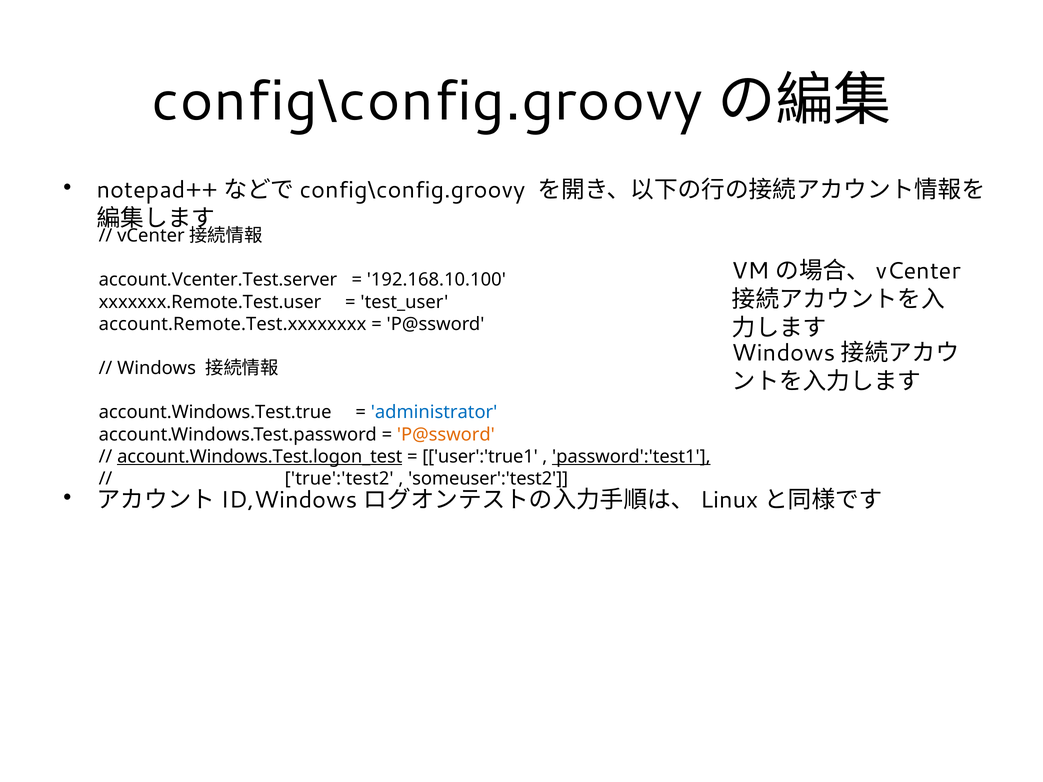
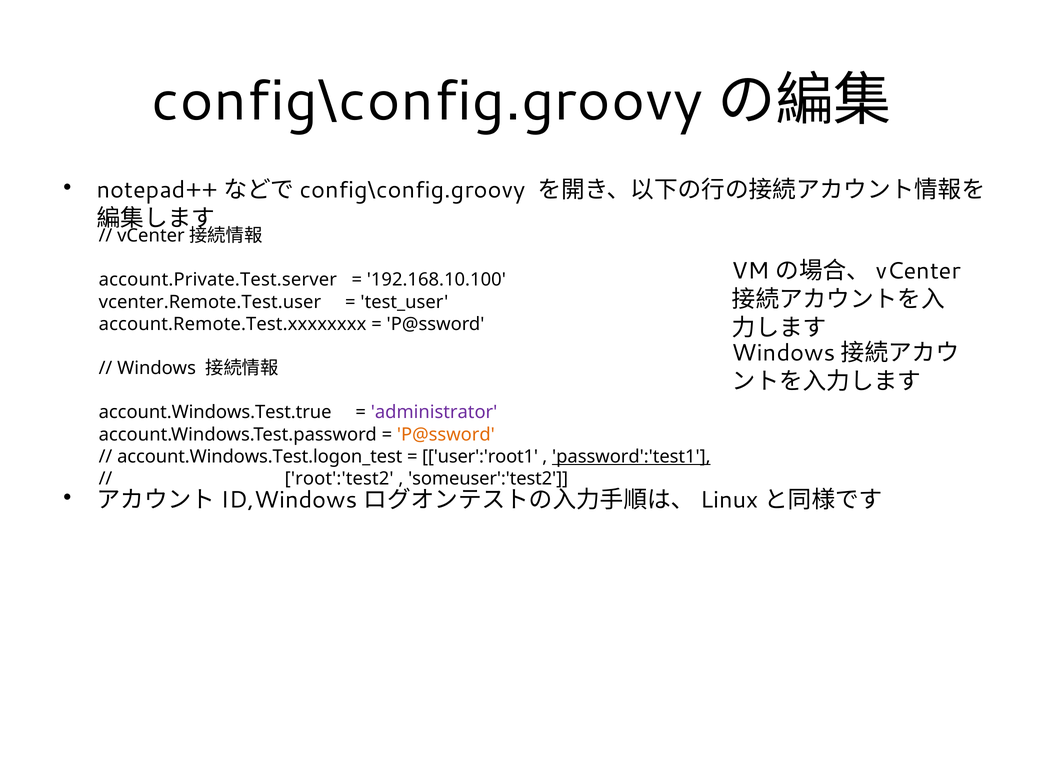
account.Vcenter.Test.server: account.Vcenter.Test.server -> account.Private.Test.server (218, 280)
xxxxxxx.Remote.Test.user: xxxxxxx.Remote.Test.user -> vcenter.Remote.Test.user (210, 302)
administrator colour: blue -> purple (434, 412)
account.Windows.Test.logon_test underline: present -> none (260, 457)
user':'true1: user':'true1 -> user':'root1 (480, 457)
true':'test2: true':'test2 -> root':'test2 (339, 479)
